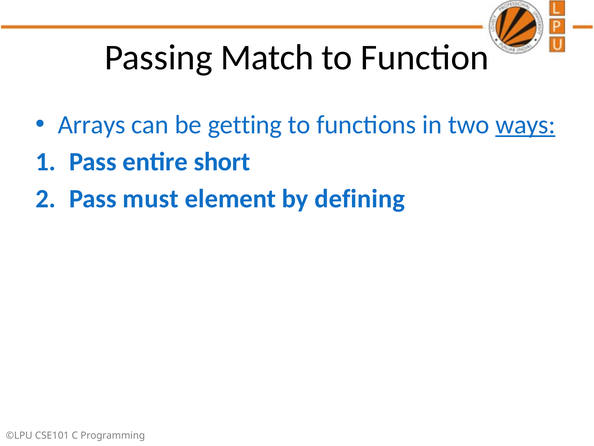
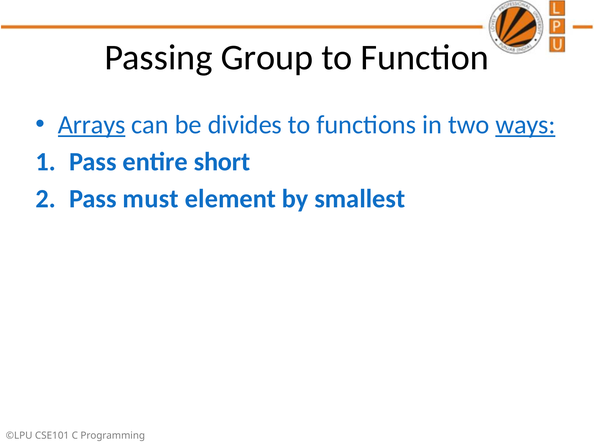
Match: Match -> Group (267, 58)
Arrays underline: none -> present (92, 125)
getting: getting -> divides (245, 125)
defining: defining -> smallest (360, 199)
